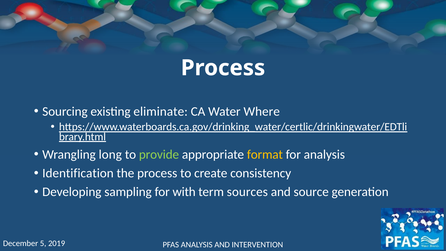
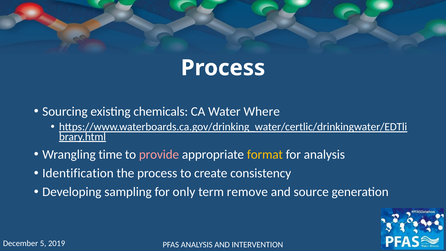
eliminate: eliminate -> chemicals (161, 111)
long: long -> time (110, 154)
provide colour: light green -> pink (159, 154)
with: with -> only (184, 192)
sources: sources -> remove (247, 192)
